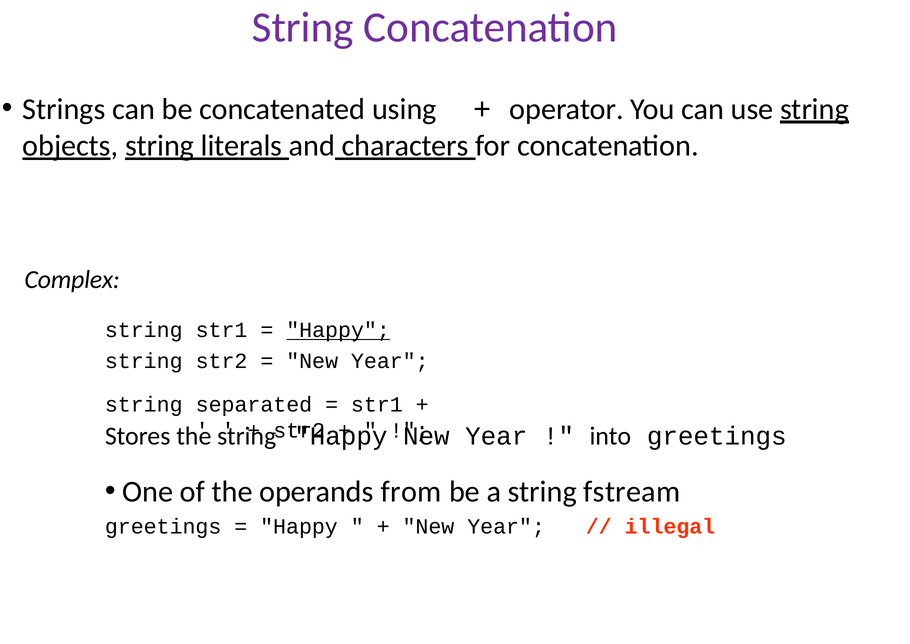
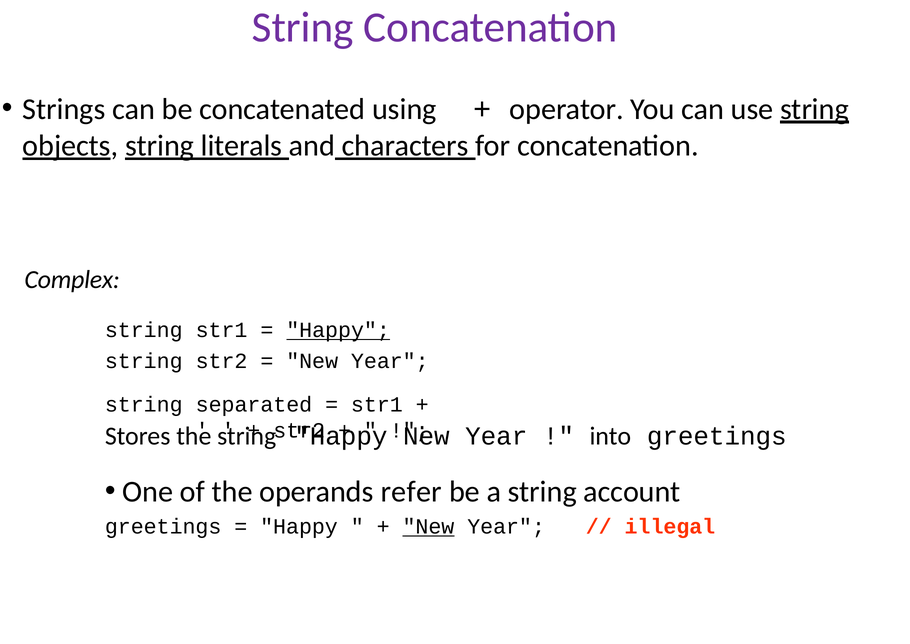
from: from -> refer (411, 491)
fstream: fstream -> account (632, 491)
New underline: none -> present (428, 526)
